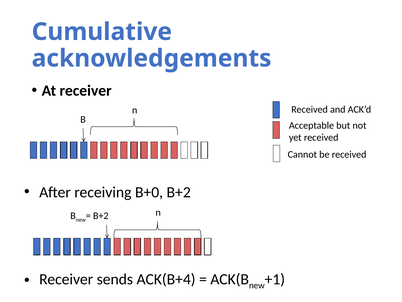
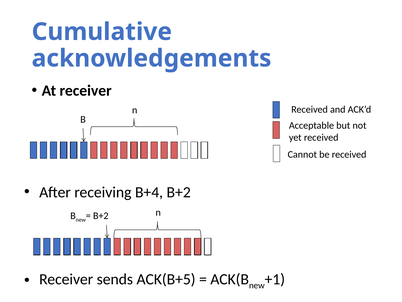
B+0: B+0 -> B+4 (149, 192)
ACK(B+4: ACK(B+4 -> ACK(B+5 (166, 279)
